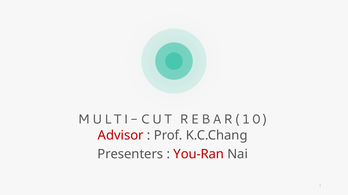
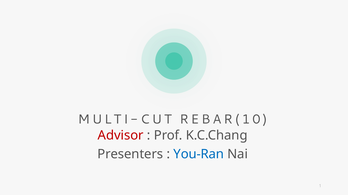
You-Ran colour: red -> blue (199, 155)
